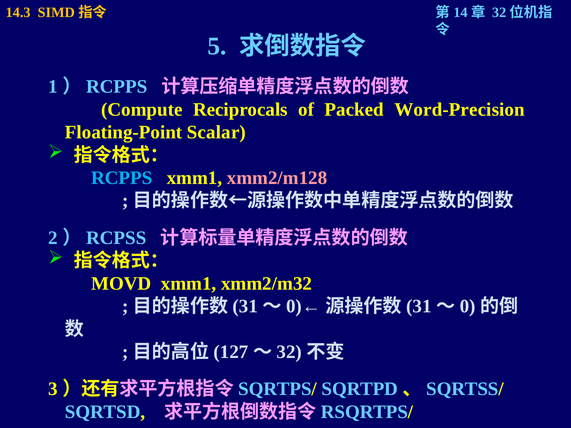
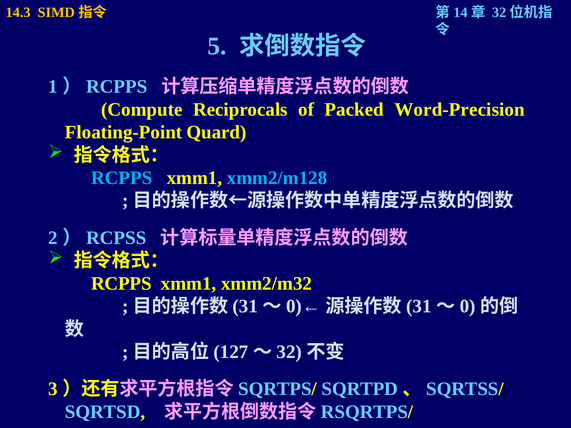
Scalar: Scalar -> Quard (217, 132)
xmm2/m128 colour: pink -> light blue (277, 178)
MOVD: MOVD -> RCPPS (121, 284)
